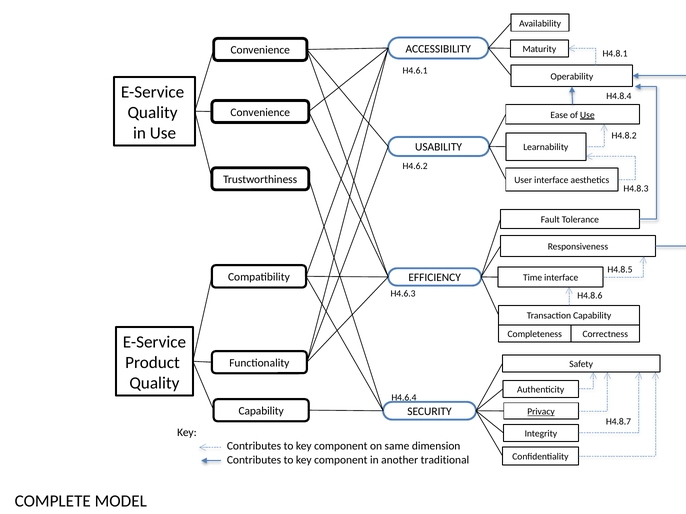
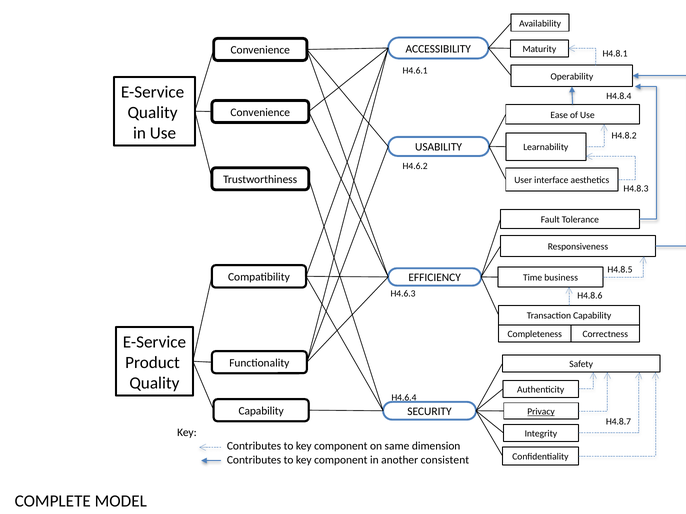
Use underline: present -> none (587, 115)
Time interface: interface -> business (561, 278)
traditional: traditional -> consistent (445, 460)
